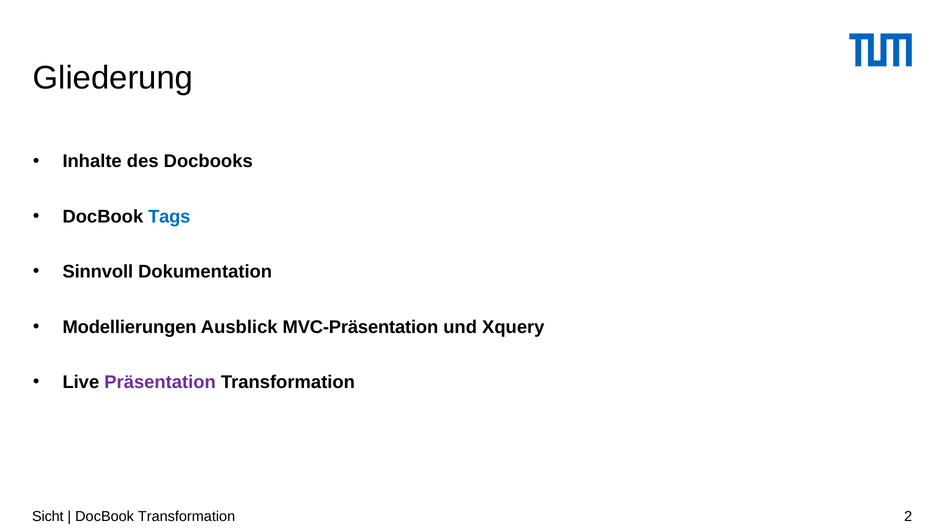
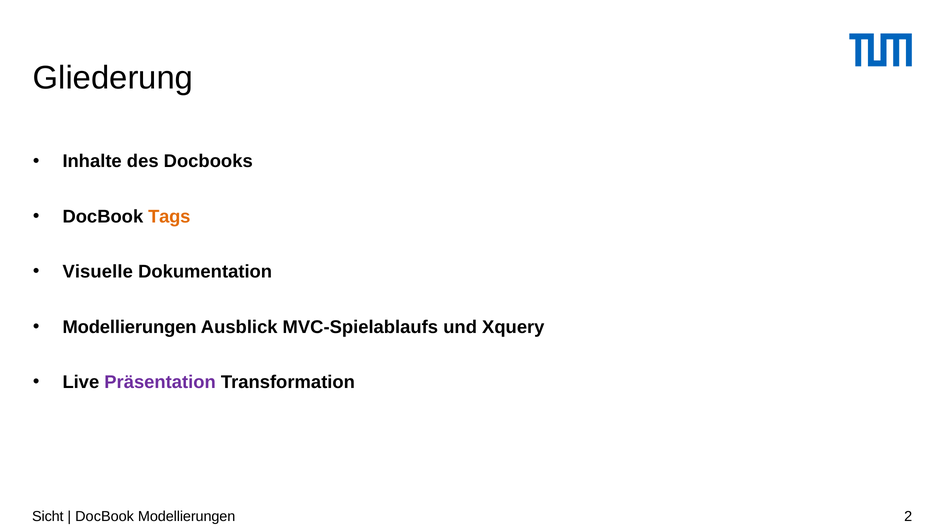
Tags colour: blue -> orange (169, 217)
Sinnvoll: Sinnvoll -> Visuelle (98, 272)
MVC-Präsentation: MVC-Präsentation -> MVC-Spielablaufs (360, 327)
DocBook Transformation: Transformation -> Modellierungen (187, 517)
